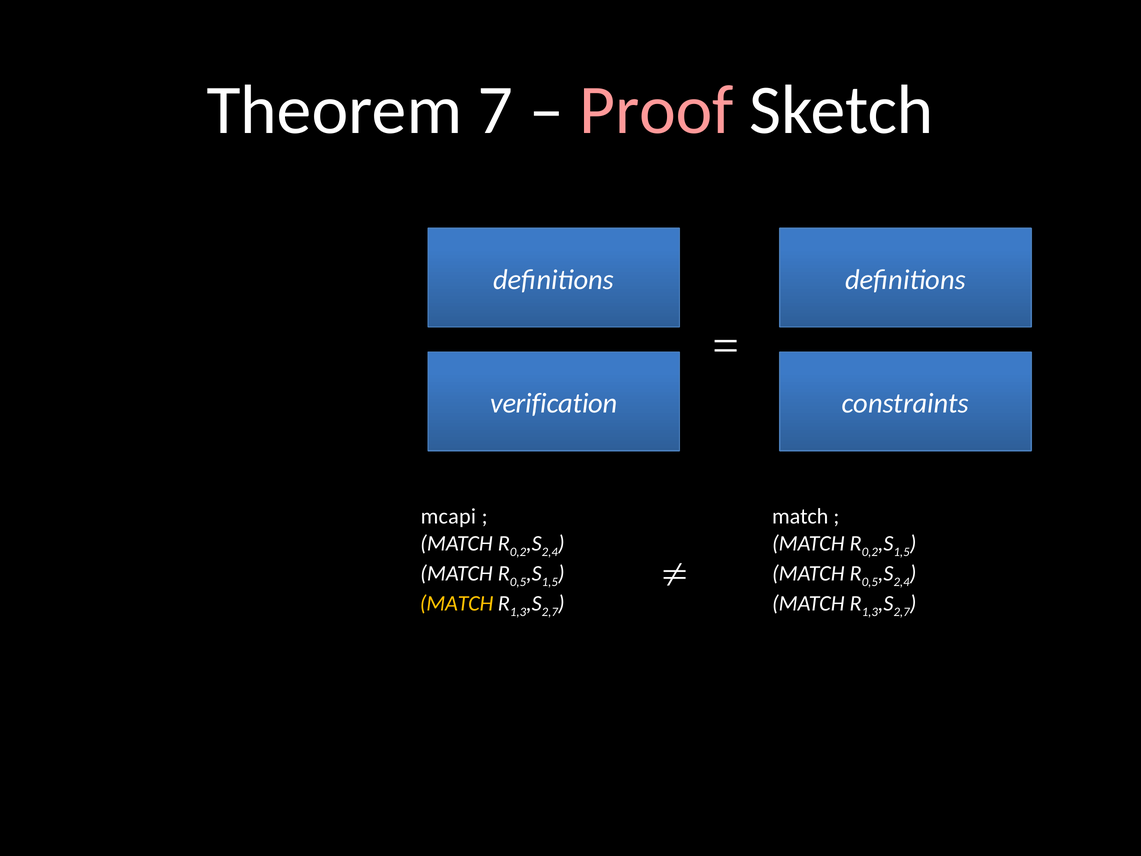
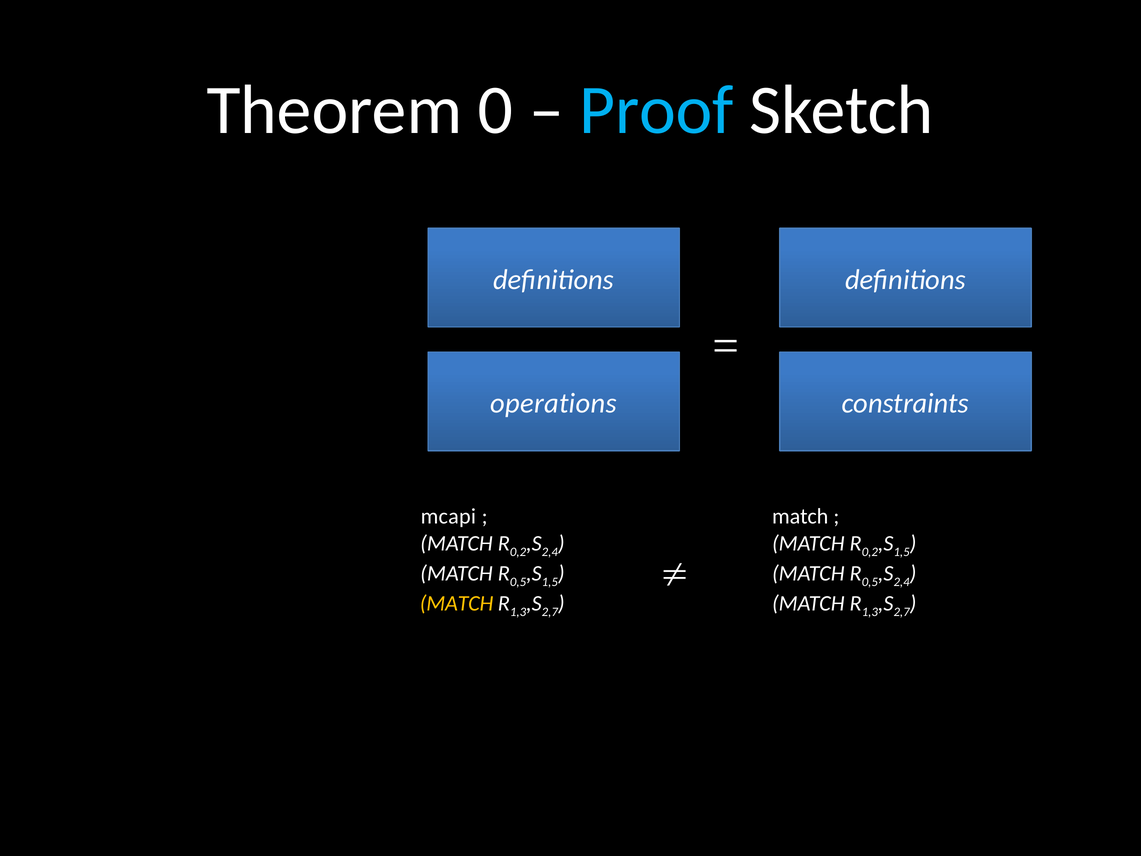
7: 7 -> 0 (496, 110)
Proof colour: pink -> light blue (657, 110)
verification: verification -> operations (553, 403)
